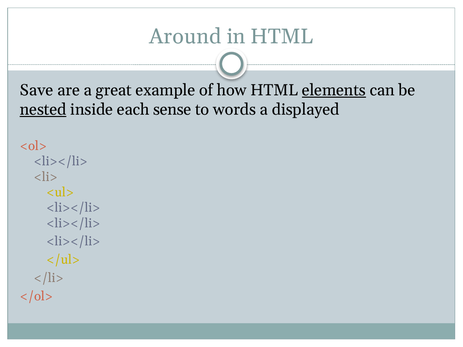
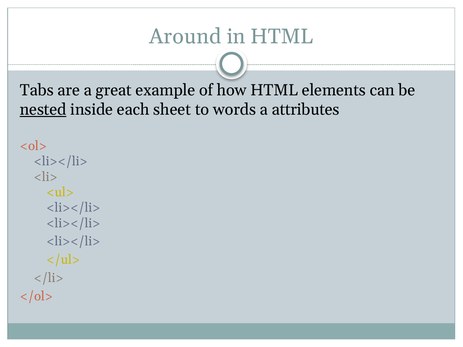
Save: Save -> Tabs (37, 90)
elements underline: present -> none (334, 90)
sense: sense -> sheet (172, 110)
displayed: displayed -> attributes (306, 110)
